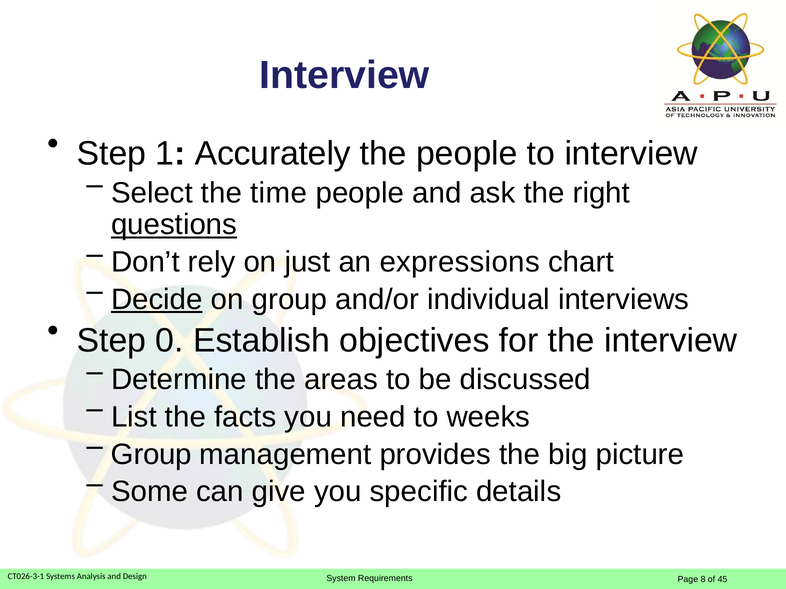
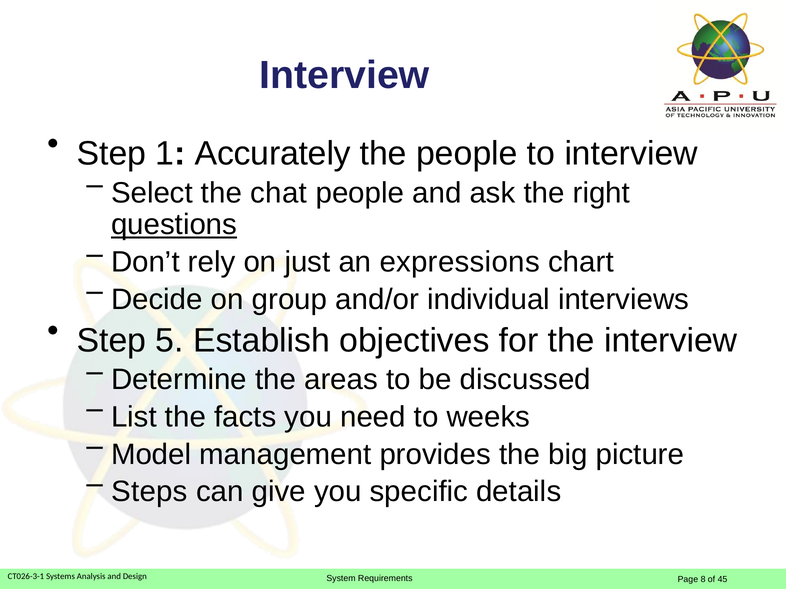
time: time -> chat (279, 193)
Decide underline: present -> none (157, 300)
0: 0 -> 5 (170, 341)
Group: Group -> Model (151, 455)
Some: Some -> Steps (149, 492)
